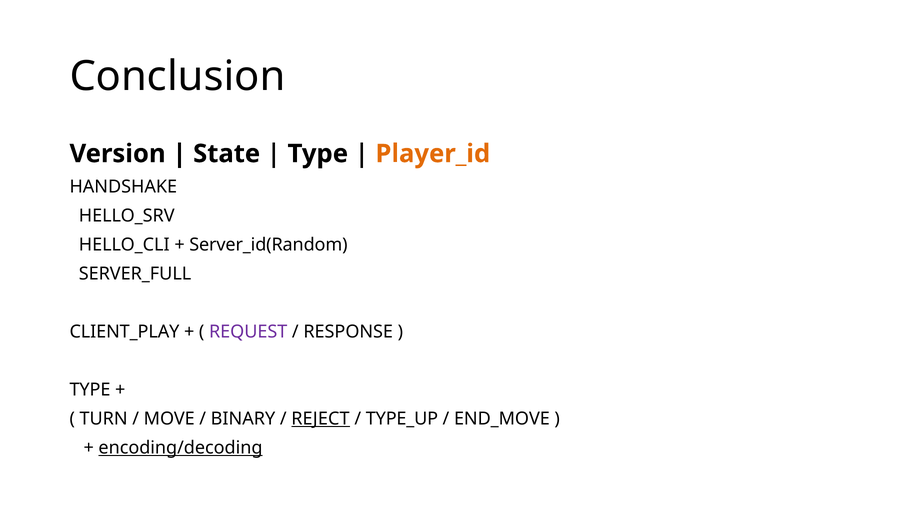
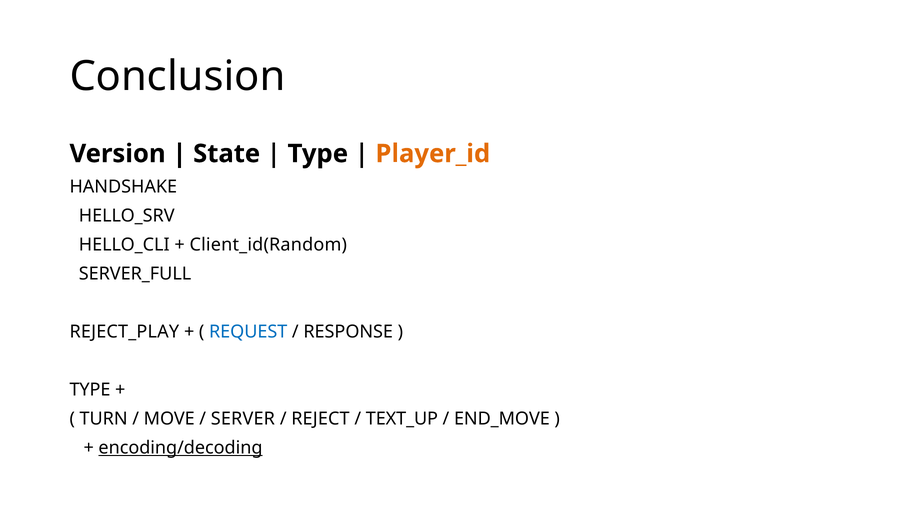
Server_id(Random: Server_id(Random -> Client_id(Random (268, 245)
CLIENT_PLAY: CLIENT_PLAY -> REJECT_PLAY (124, 332)
REQUEST colour: purple -> blue (248, 332)
BINARY: BINARY -> SERVER (243, 419)
REJECT underline: present -> none (320, 419)
TYPE_UP: TYPE_UP -> TEXT_UP (402, 419)
